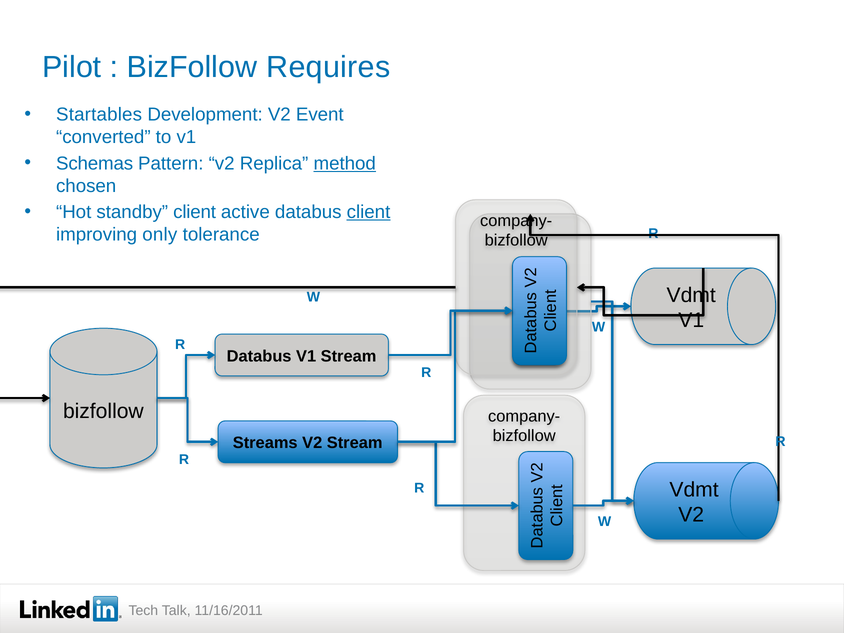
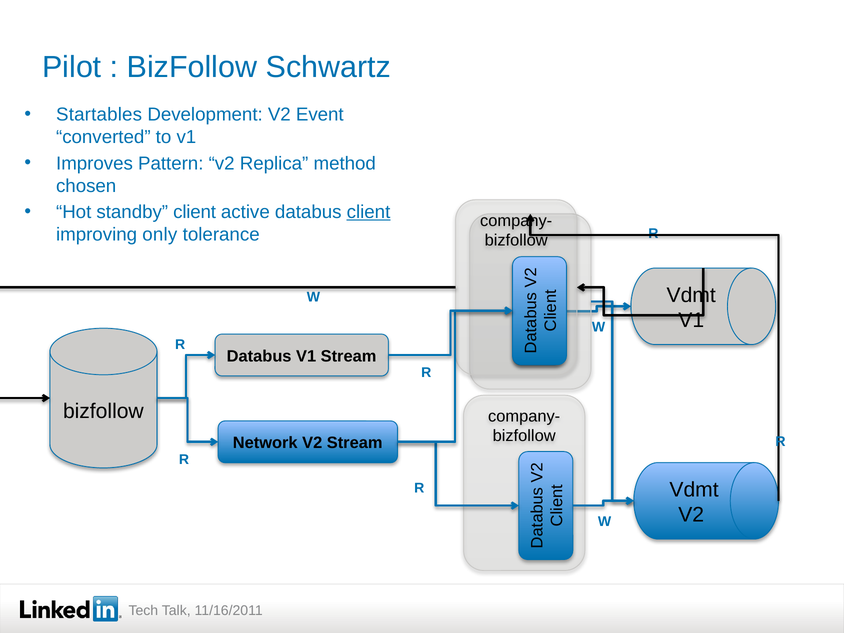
Requires: Requires -> Schwartz (328, 67)
Schemas: Schemas -> Improves (95, 163)
method underline: present -> none (345, 163)
Streams: Streams -> Network (265, 443)
